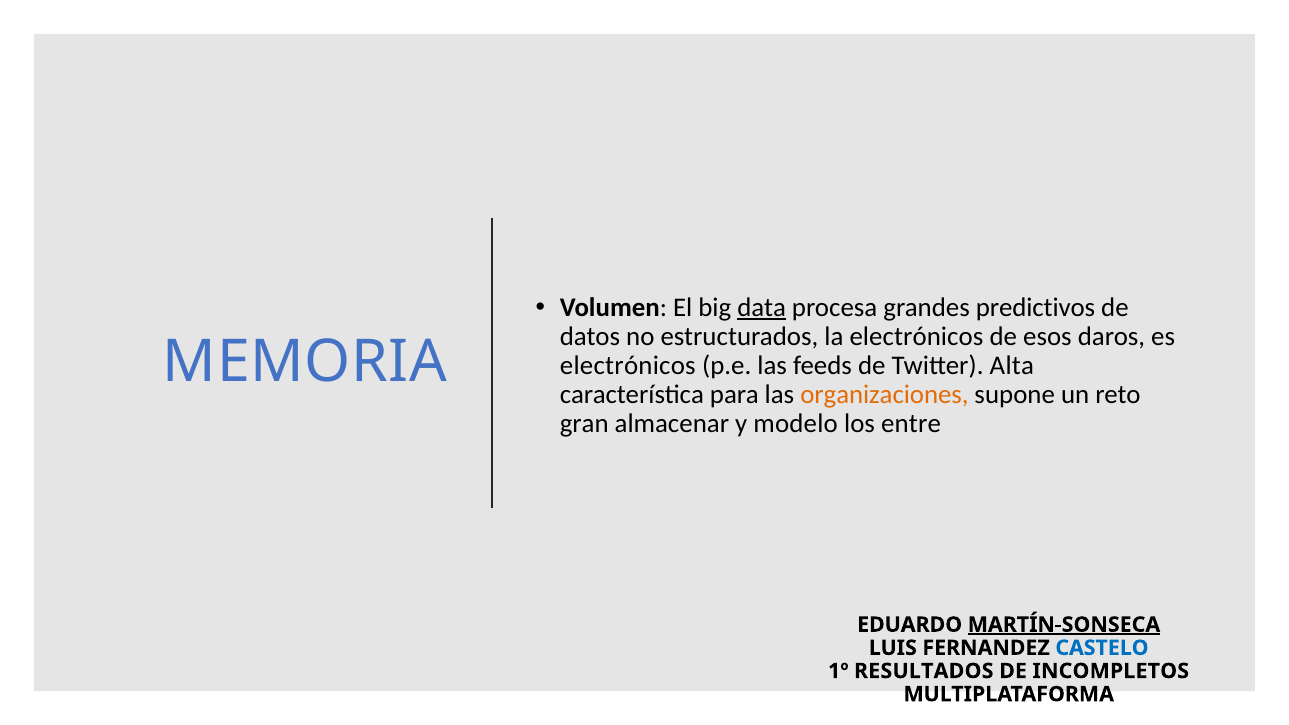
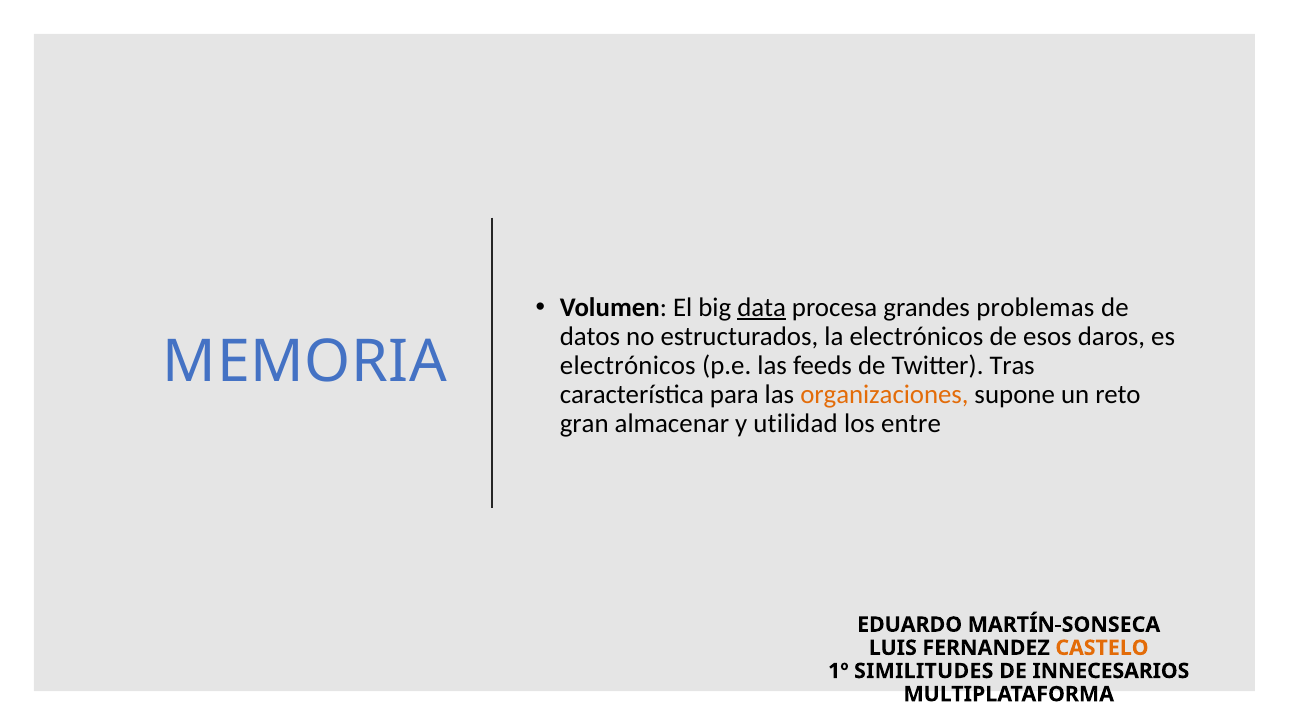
predictivos: predictivos -> problemas (1035, 308)
Alta: Alta -> Tras (1012, 366)
modelo: modelo -> utilidad (796, 424)
MARTÍN-SONSECA underline: present -> none (1064, 625)
CASTELO colour: blue -> orange (1102, 648)
RESULTADOS: RESULTADOS -> SIMILITUDES (924, 671)
INCOMPLETOS: INCOMPLETOS -> INNECESARIOS (1111, 671)
